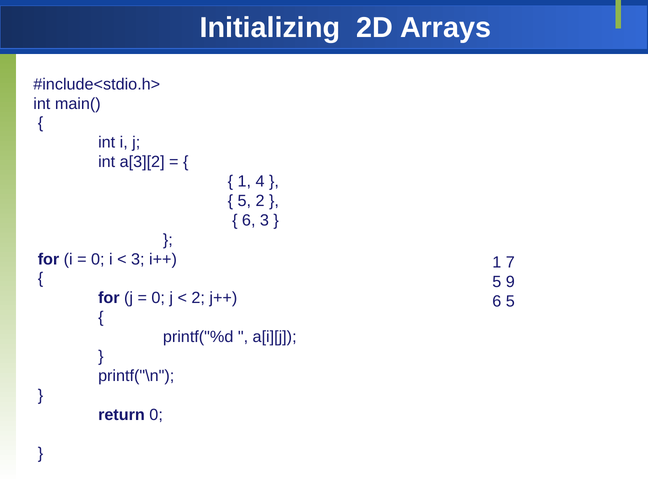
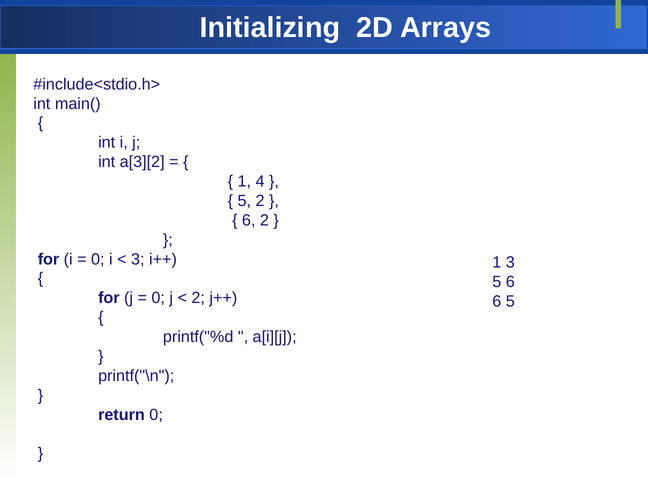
6 3: 3 -> 2 (264, 220)
1 7: 7 -> 3 (510, 262)
5 9: 9 -> 6 (510, 282)
